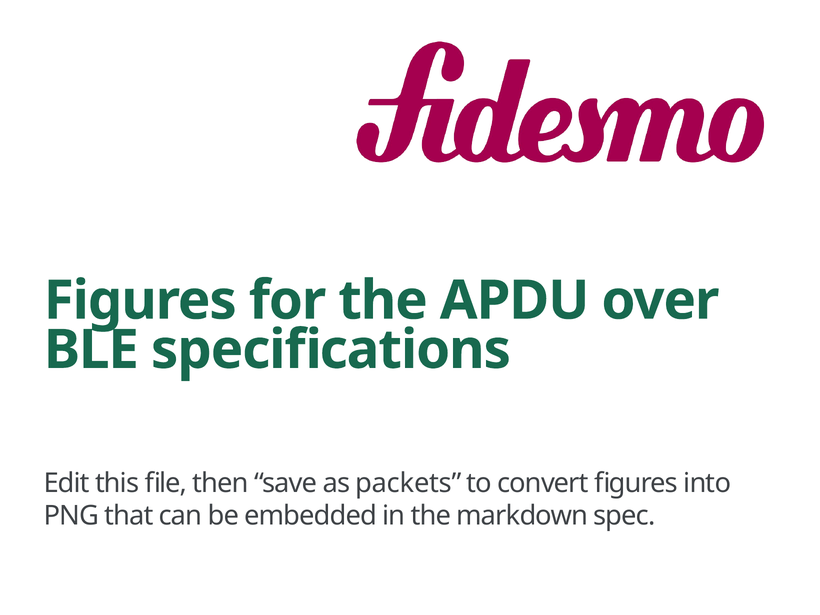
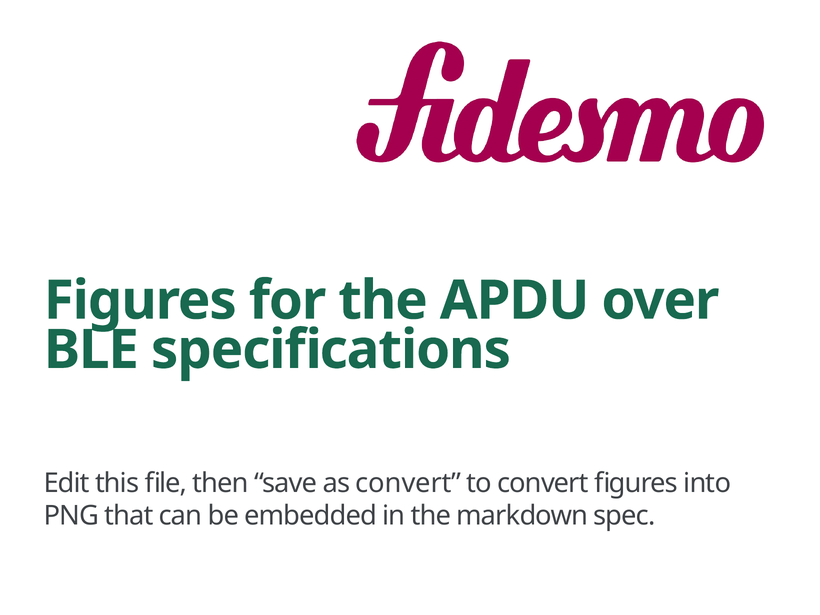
as packets: packets -> convert (408, 483)
